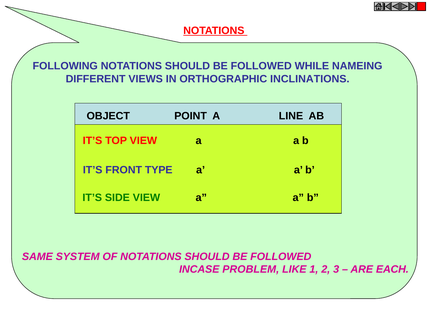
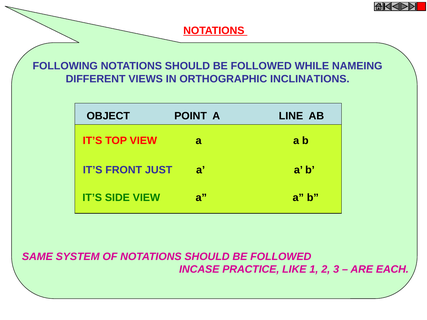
TYPE: TYPE -> JUST (159, 170)
PROBLEM: PROBLEM -> PRACTICE (251, 270)
